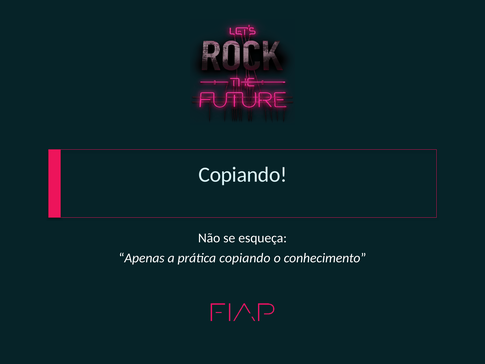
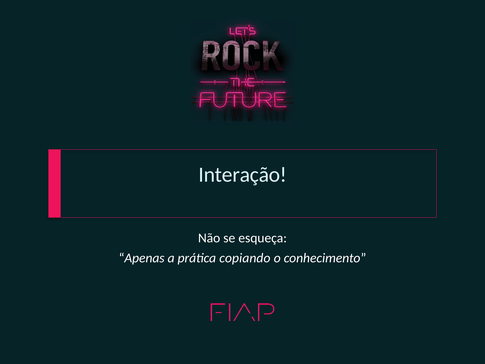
Copiando: Copiando -> Interação (243, 174)
